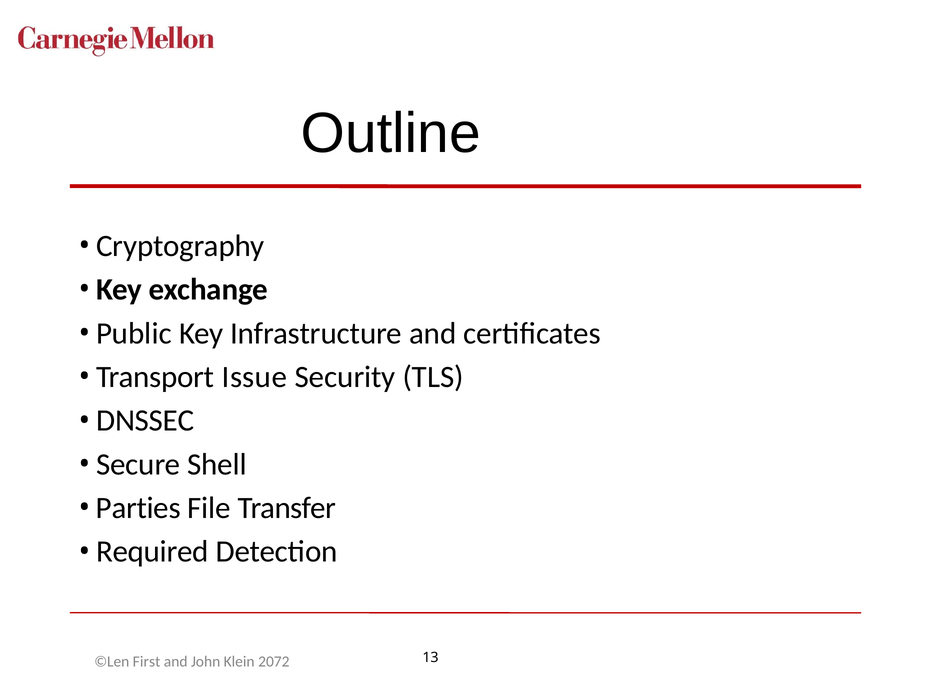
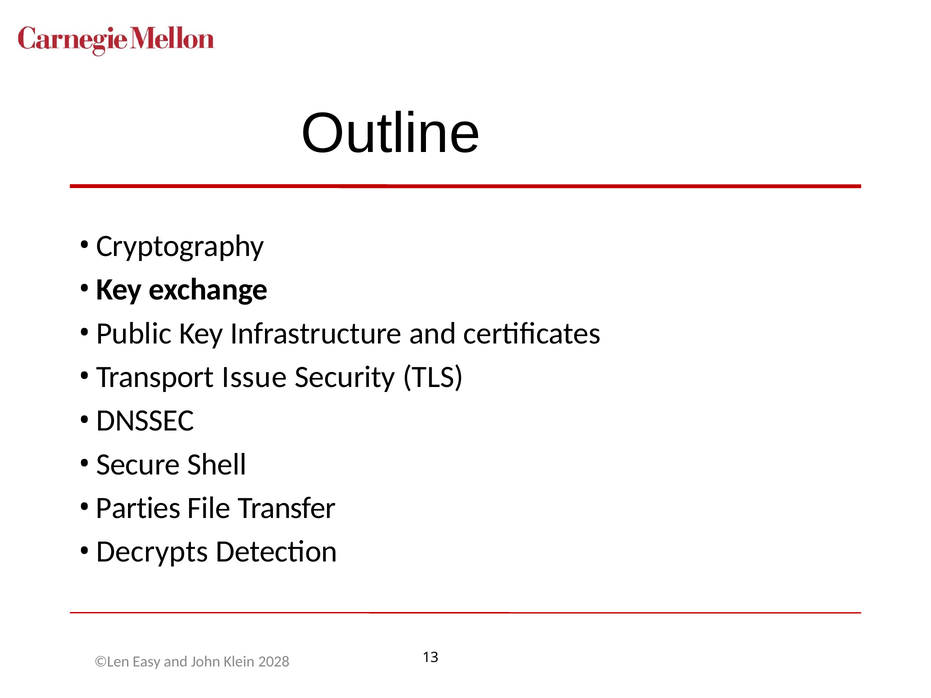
Required: Required -> Decrypts (152, 552)
First: First -> Easy (147, 662)
2072: 2072 -> 2028 (274, 662)
